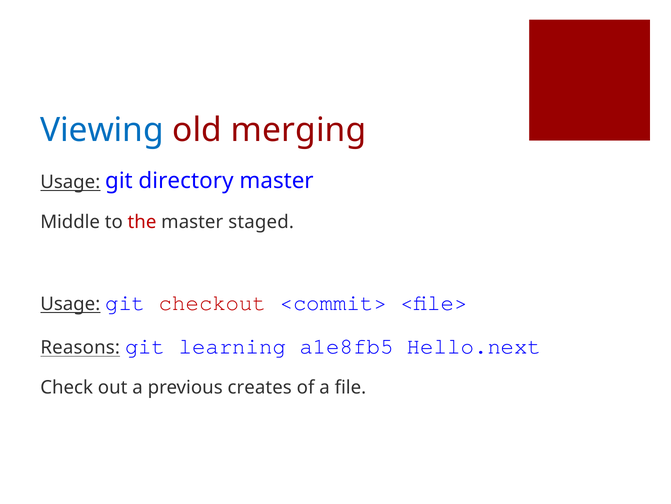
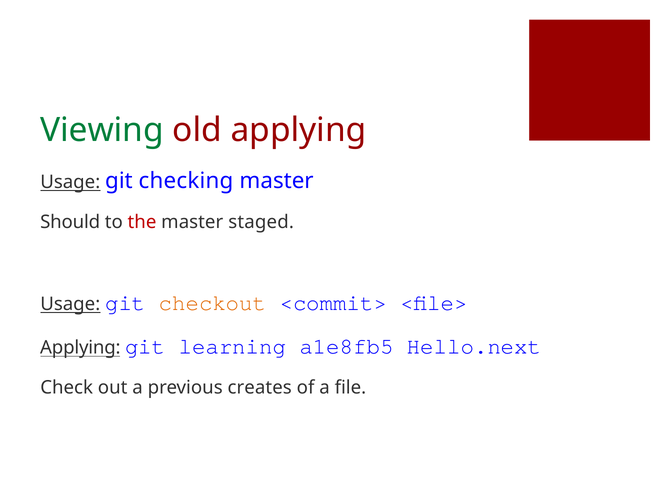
Viewing colour: blue -> green (102, 130)
old merging: merging -> applying (299, 130)
directory: directory -> checking (186, 180)
Middle: Middle -> Should (70, 222)
checkout colour: red -> orange (213, 302)
Reasons: Reasons -> Applying (80, 347)
